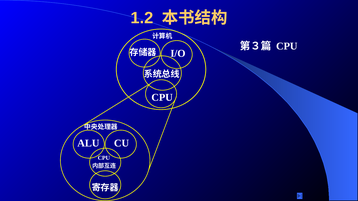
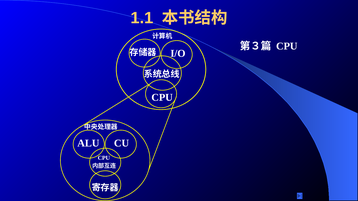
1.2: 1.2 -> 1.1 (142, 18)
